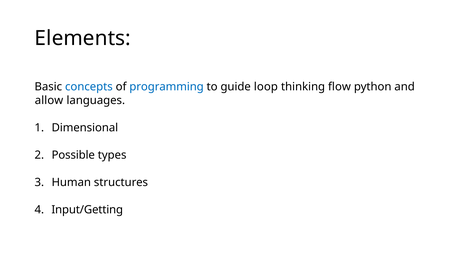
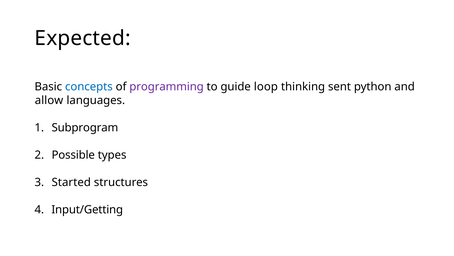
Elements: Elements -> Expected (83, 38)
programming colour: blue -> purple (167, 87)
flow: flow -> sent (339, 87)
Dimensional: Dimensional -> Subprogram (85, 127)
Human: Human -> Started (71, 182)
